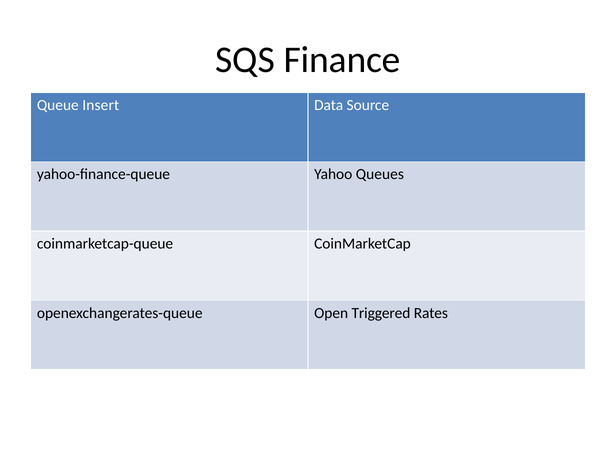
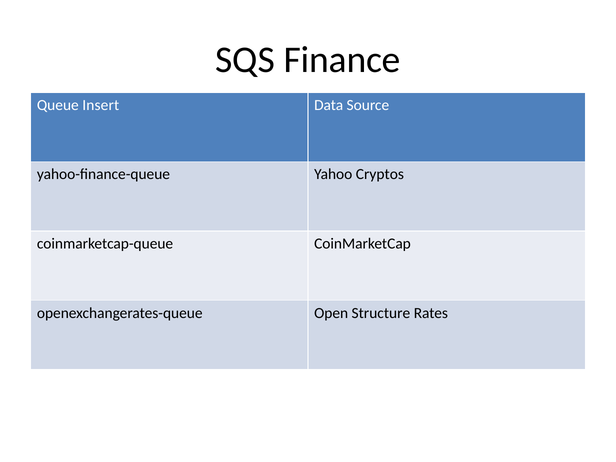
Queues: Queues -> Cryptos (380, 174)
Triggered: Triggered -> Structure (381, 313)
